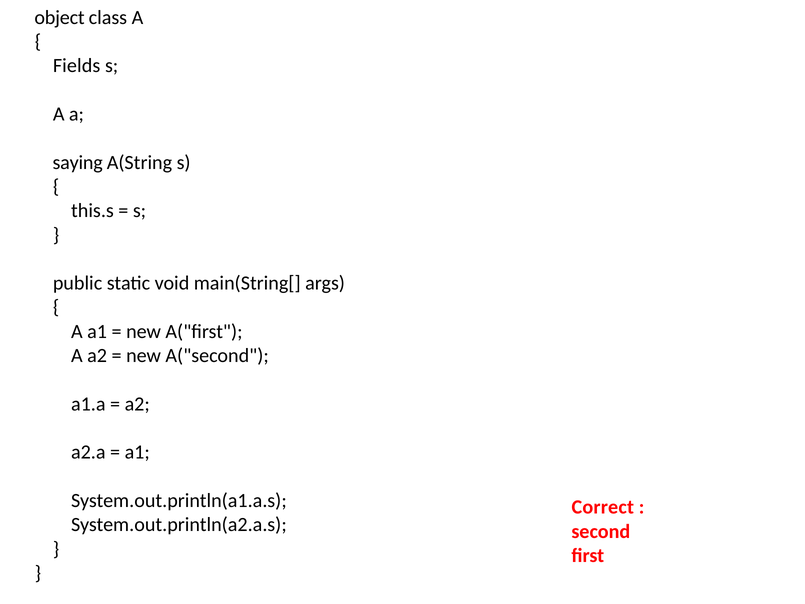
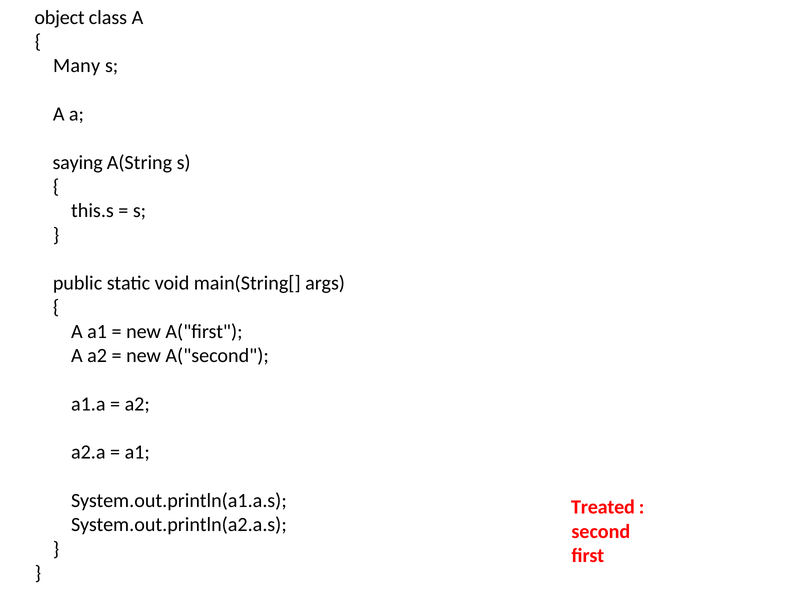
Fields: Fields -> Many (77, 66)
Correct: Correct -> Treated (603, 507)
